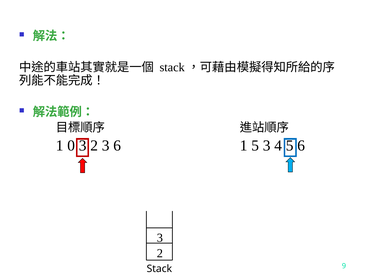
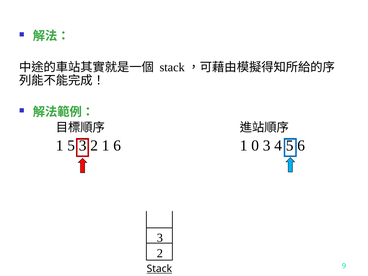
1 0: 0 -> 5 (71, 146)
3 2 3: 3 -> 1 (106, 146)
1 5: 5 -> 0 (255, 146)
Stack underline: none -> present (159, 269)
